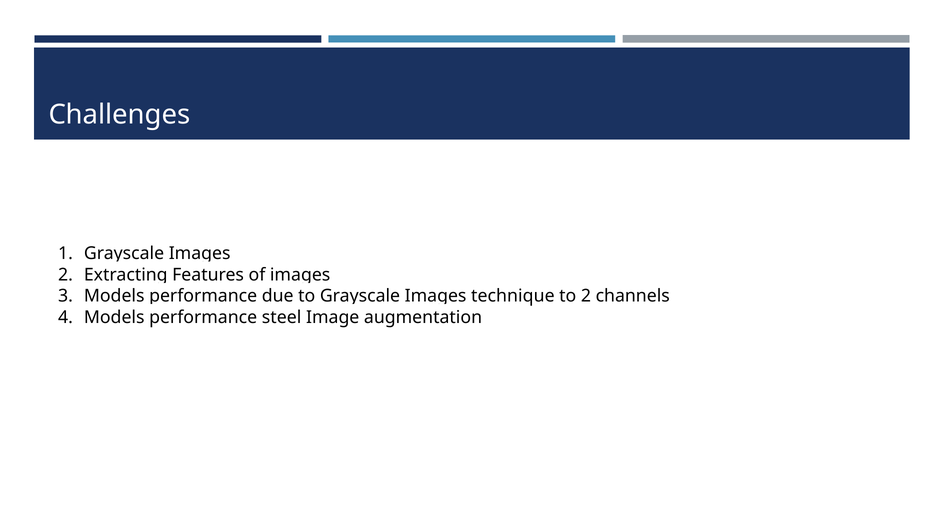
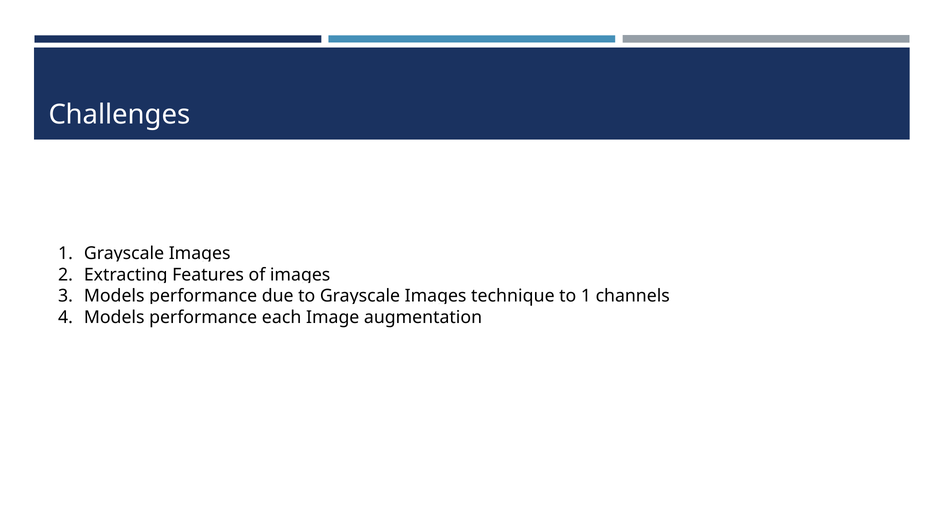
to 2: 2 -> 1 (586, 296)
steel: steel -> each (282, 317)
